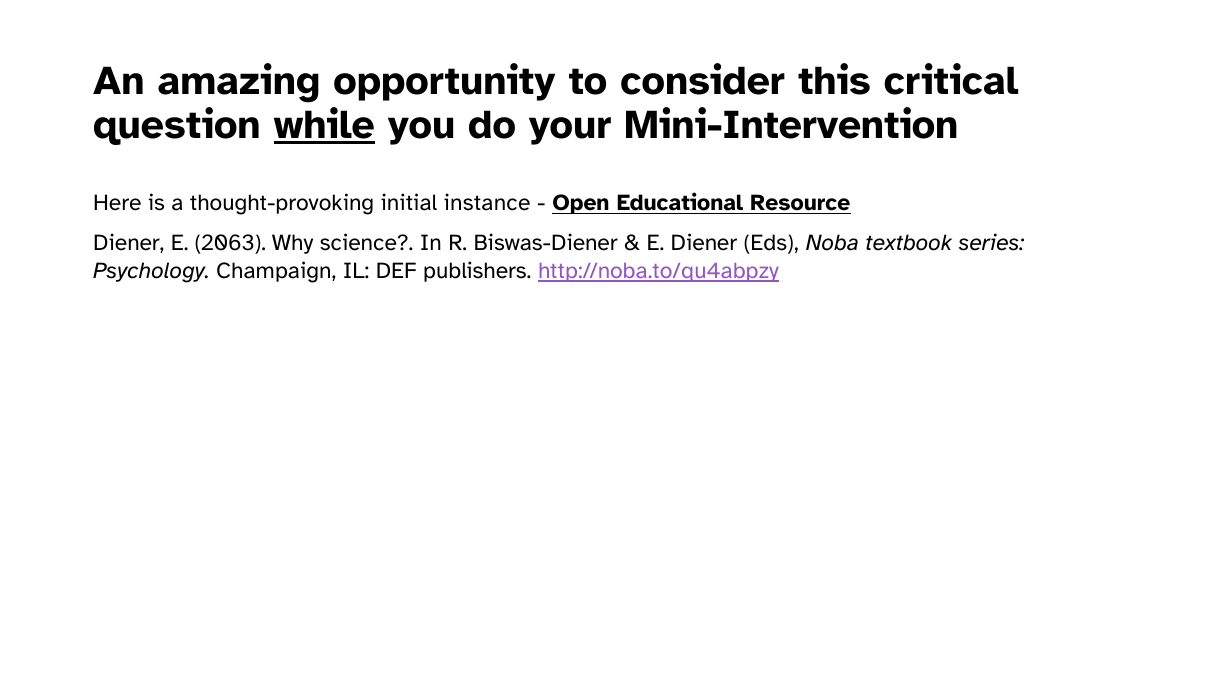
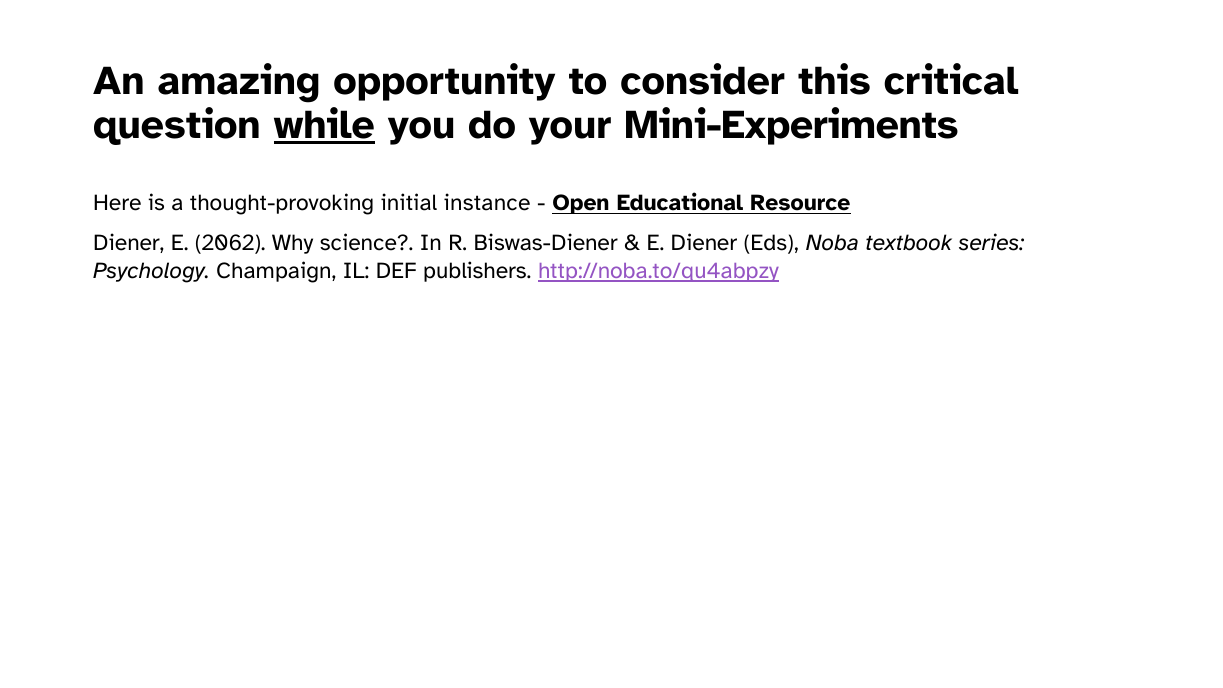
Mini-Intervention: Mini-Intervention -> Mini-Experiments (792, 125)
2063: 2063 -> 2062 (230, 243)
